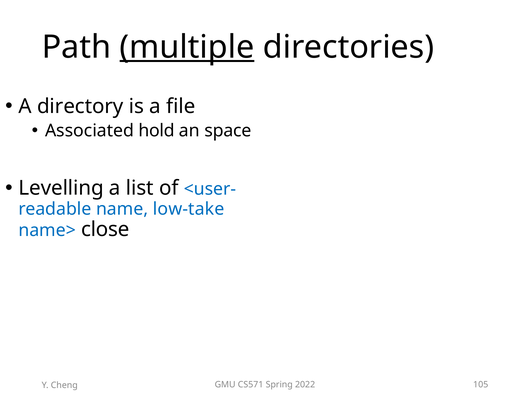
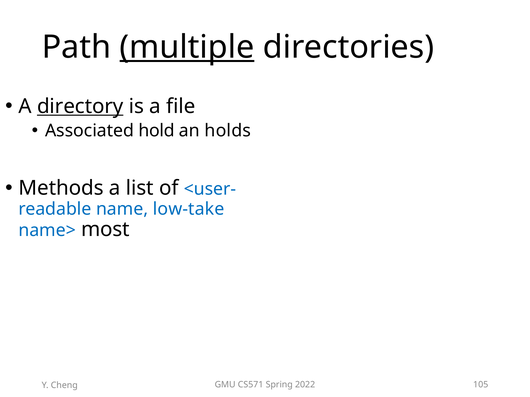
directory underline: none -> present (80, 106)
space: space -> holds (228, 131)
Levelling: Levelling -> Methods (61, 188)
close: close -> most (105, 230)
